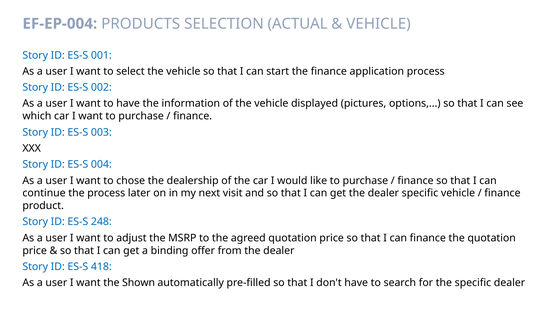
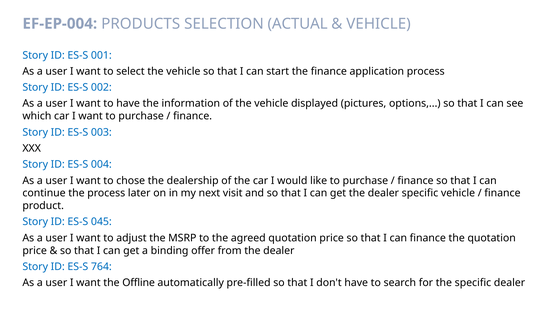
248: 248 -> 045 (101, 222)
418: 418 -> 764 (101, 267)
Shown: Shown -> Offline (139, 283)
